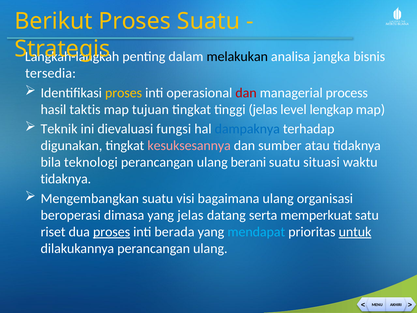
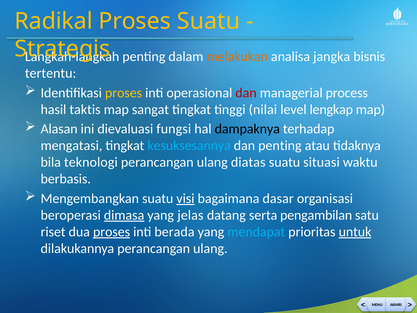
Berikut: Berikut -> Radikal (54, 21)
melakukan colour: black -> orange (237, 57)
tersedia: tersedia -> tertentu (51, 73)
tujuan: tujuan -> sangat (151, 109)
tinggi jelas: jelas -> nilai (263, 109)
Teknik: Teknik -> Alasan (59, 129)
dampaknya colour: blue -> black (247, 129)
digunakan: digunakan -> mengatasi (71, 145)
kesuksesannya colour: pink -> light blue (189, 145)
dan sumber: sumber -> penting (280, 145)
berani: berani -> diatas (248, 162)
tidaknya: tidaknya -> berbasis (66, 179)
visi underline: none -> present (185, 198)
bagaimana ulang: ulang -> dasar (278, 198)
dimasa underline: none -> present (124, 215)
memperkuat: memperkuat -> pengambilan (316, 215)
